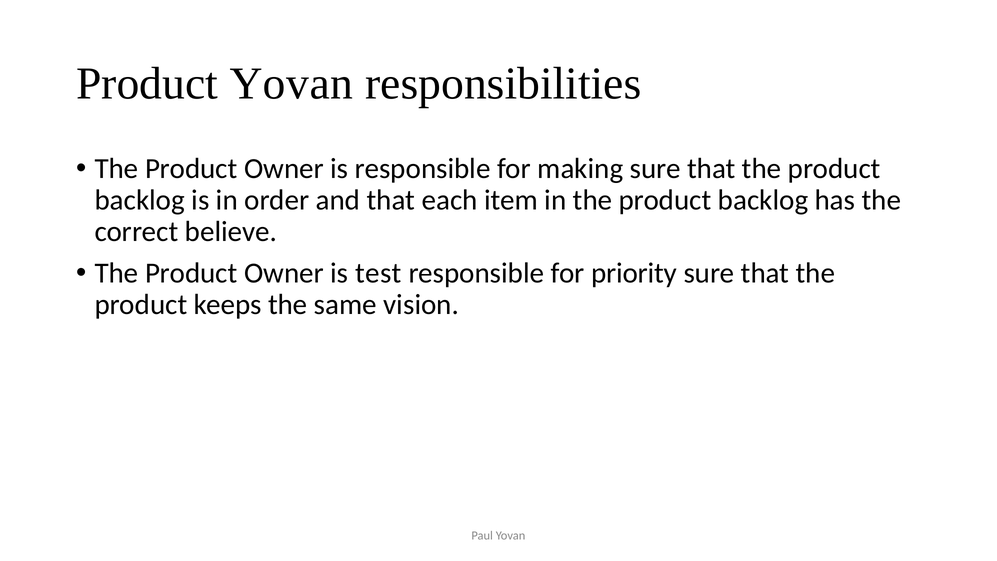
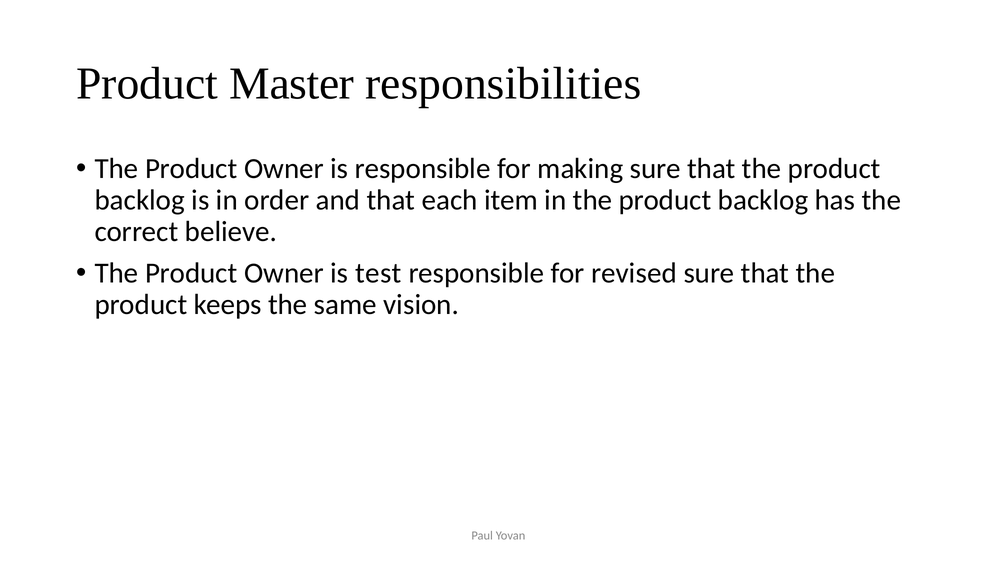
Product Yovan: Yovan -> Master (292, 84)
priority: priority -> revised (634, 273)
